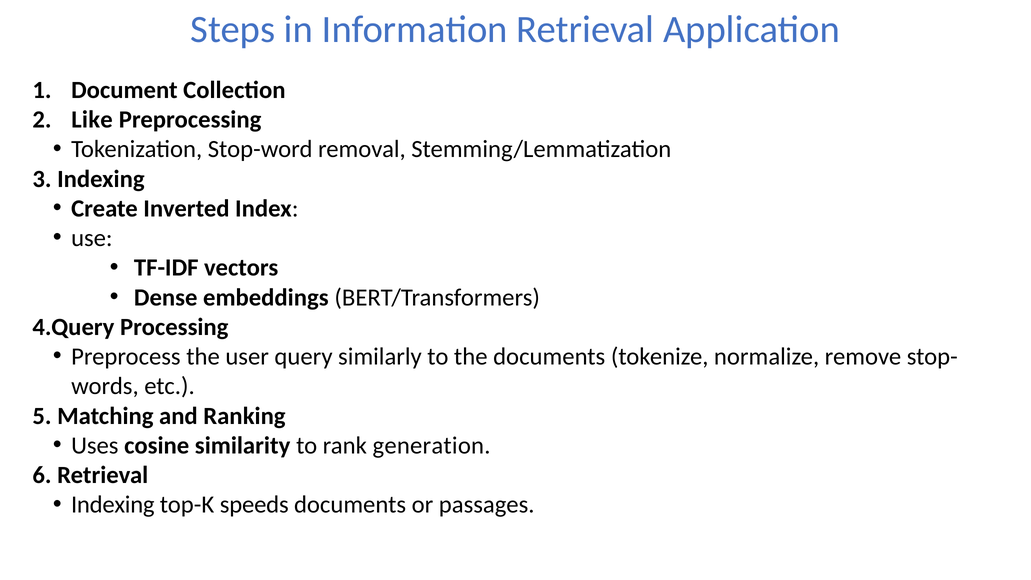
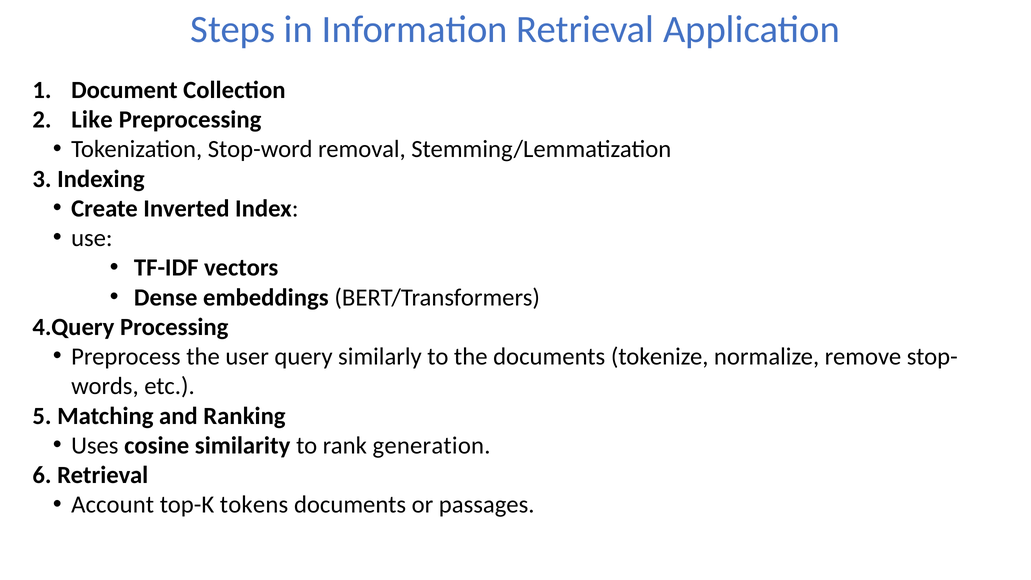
Indexing: Indexing -> Account (113, 505)
speeds: speeds -> tokens (254, 505)
